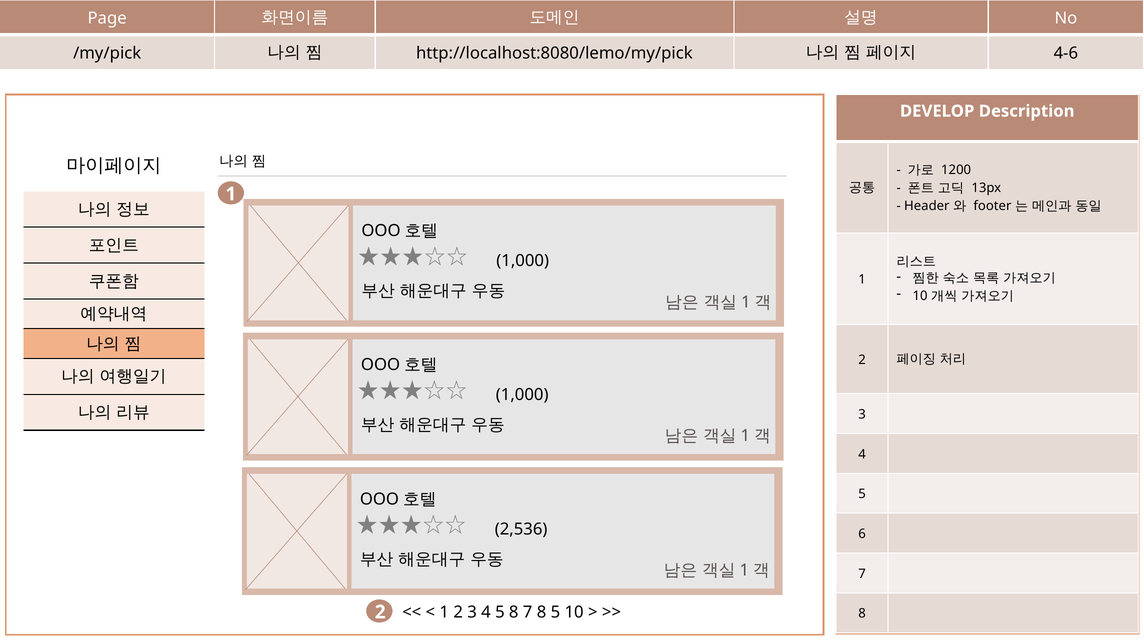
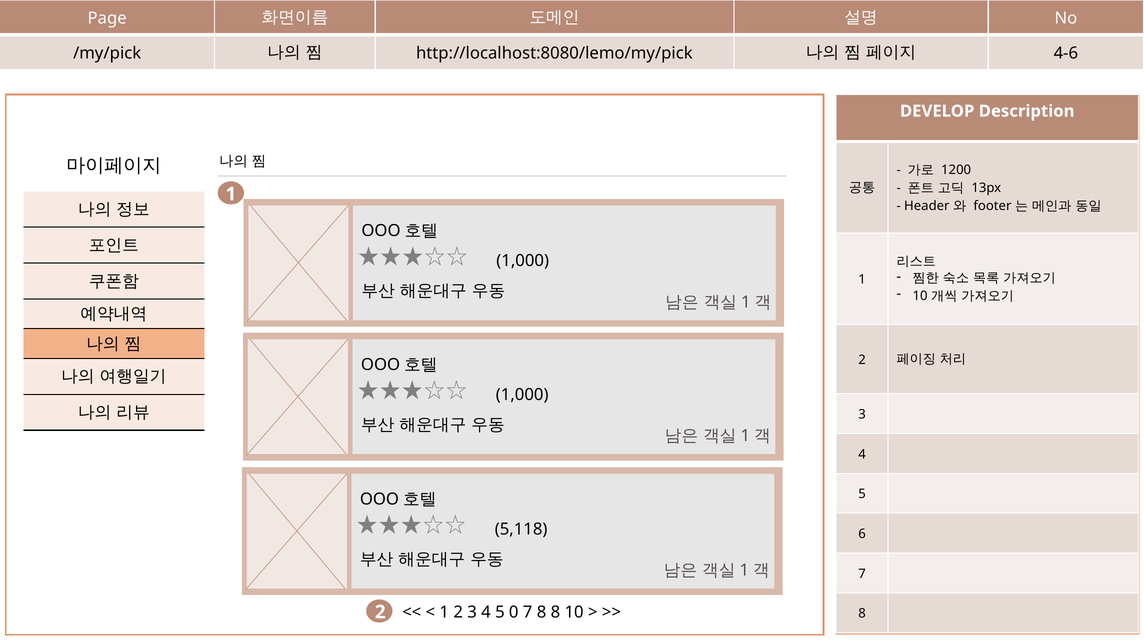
2,536: 2,536 -> 5,118 (521, 530)
5 8: 8 -> 0 (514, 613)
8 5: 5 -> 8 (555, 613)
